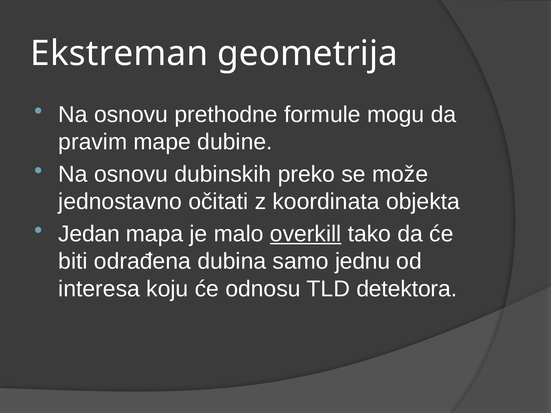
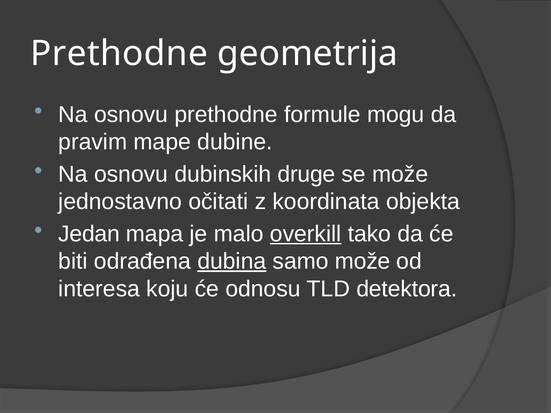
Ekstreman: Ekstreman -> Prethodne (119, 53)
preko: preko -> druge (306, 174)
dubina underline: none -> present (232, 261)
samo jednu: jednu -> može (363, 261)
